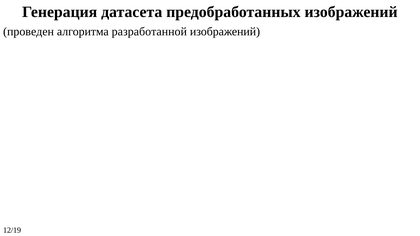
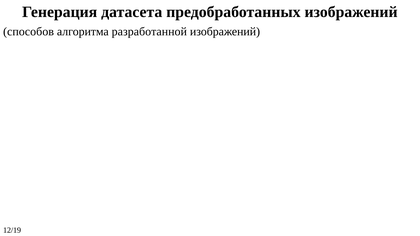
проведен: проведен -> способов (29, 32)
